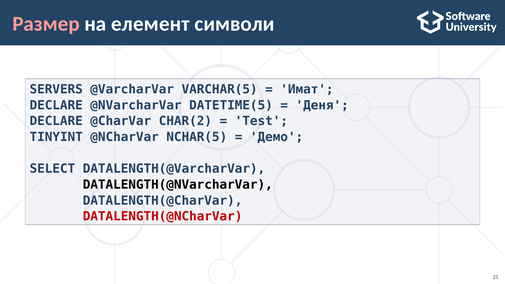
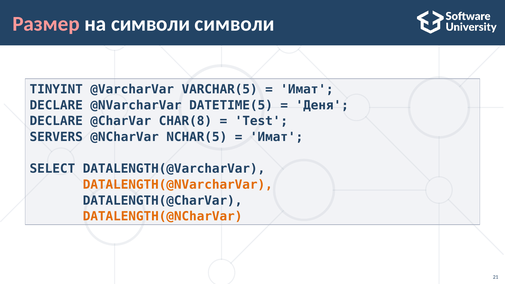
на елемент: елемент -> символи (151, 24)
SERVERS: SERVERS -> TINYINT (56, 89)
CHAR(2: CHAR(2 -> CHAR(8 (185, 121)
TINYINT: TINYINT -> SERVERS (56, 137)
Демо: Демо -> Имат (277, 137)
DATALENGTH(@NVarcharVar colour: black -> orange (178, 185)
DATALENGTH(@NCharVar colour: red -> orange (163, 217)
